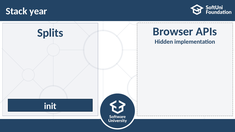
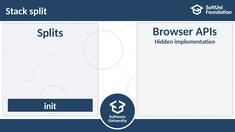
year: year -> split (38, 11)
